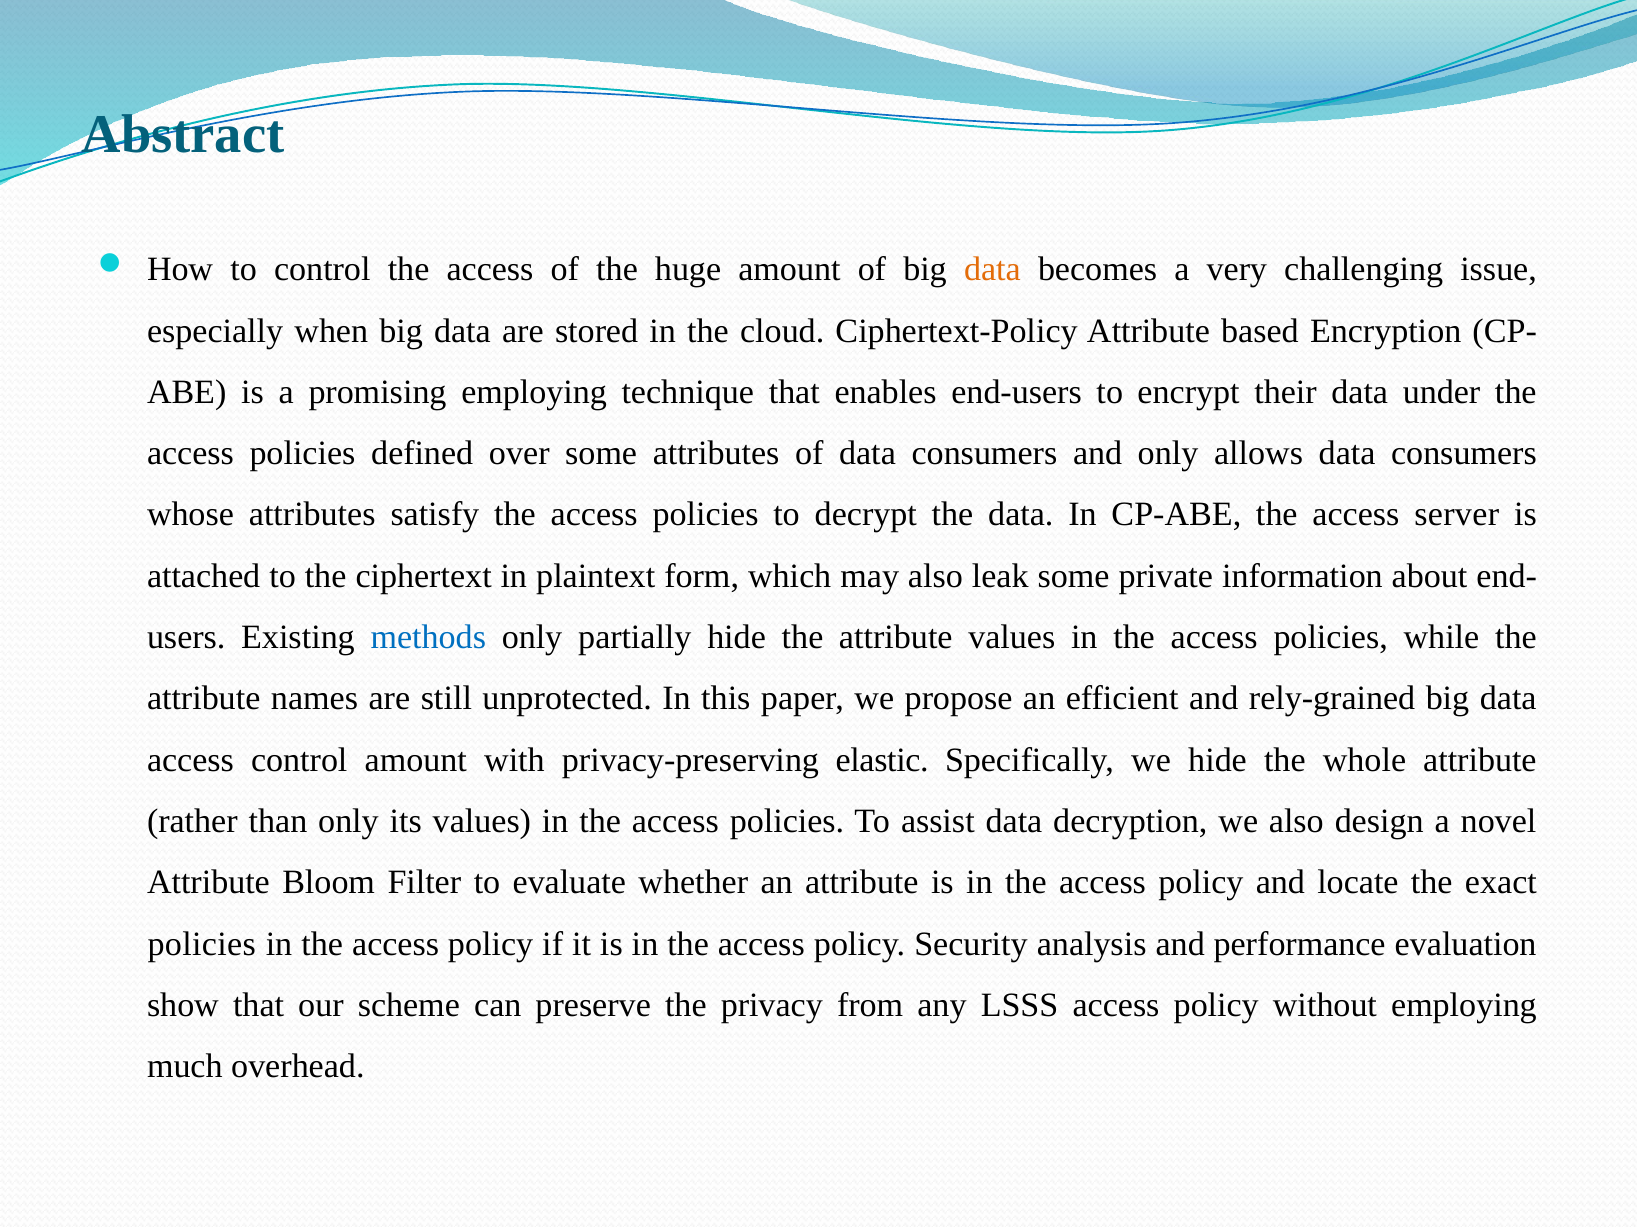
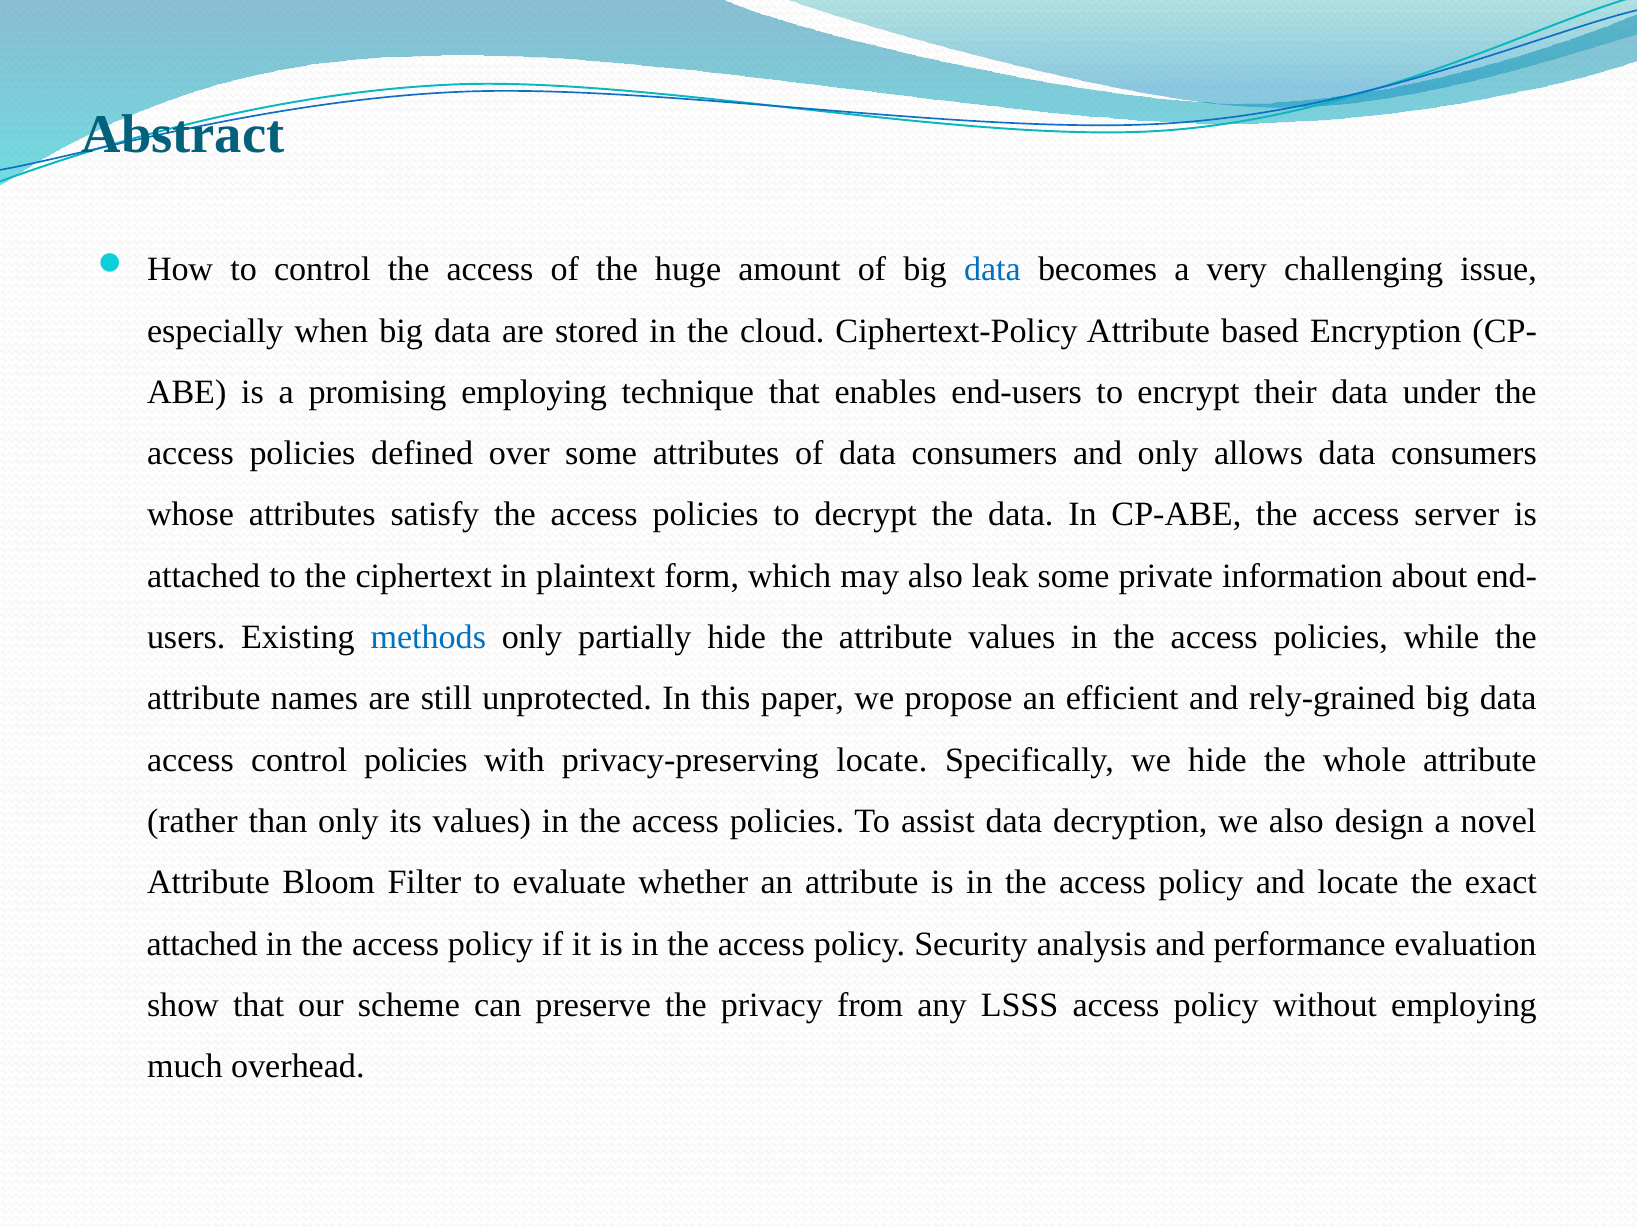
data colour: orange -> blue (992, 270)
control amount: amount -> policies (416, 760)
privacy-preserving elastic: elastic -> locate (882, 760)
policies: policies -> attached (202, 945)
